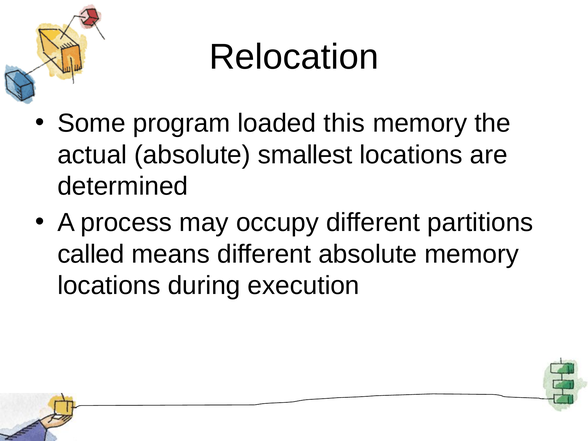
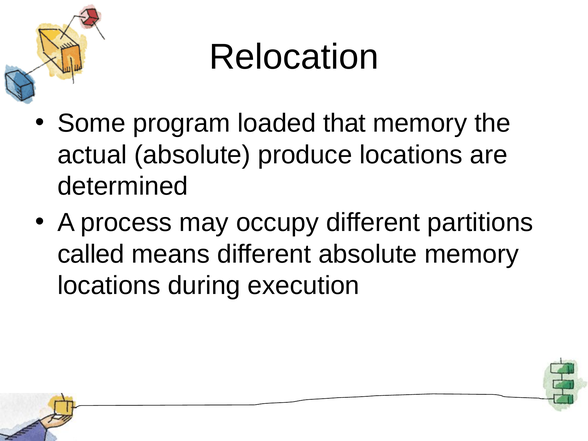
this: this -> that (345, 123)
smallest: smallest -> produce (305, 155)
